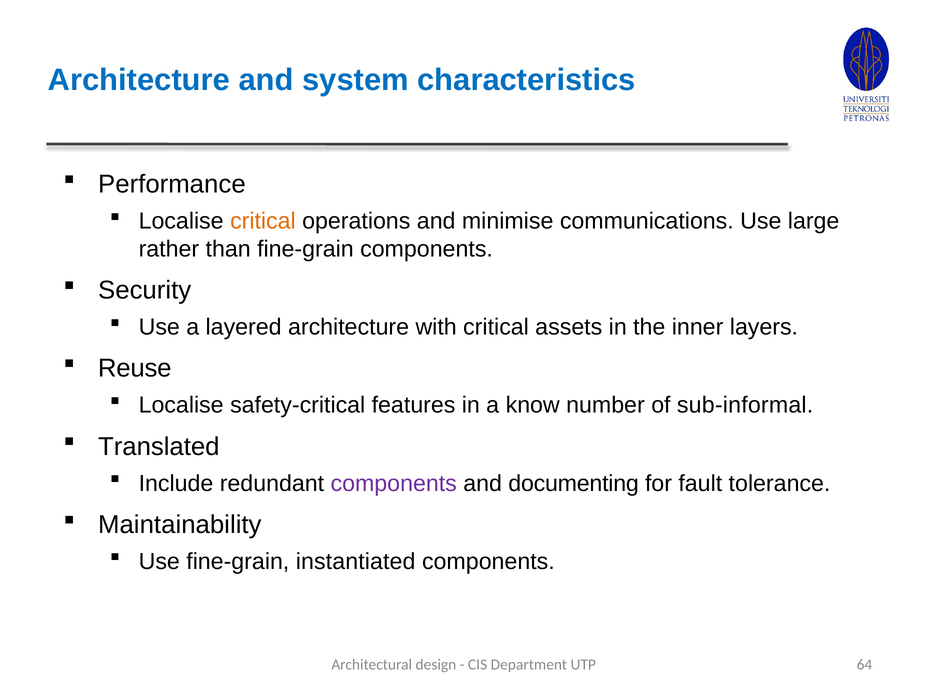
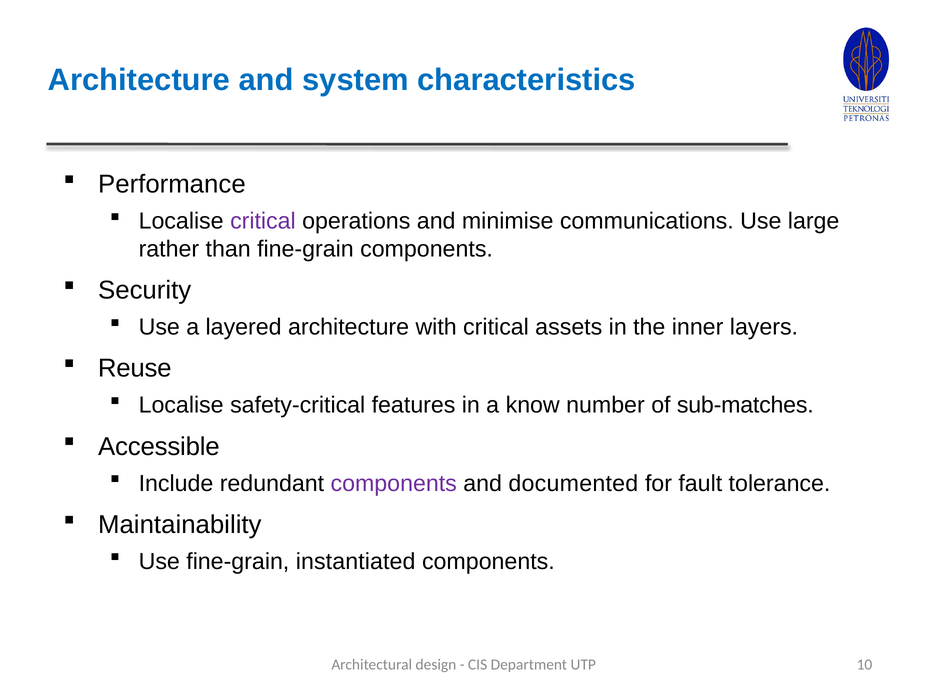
critical colour: orange -> purple (263, 221)
sub-informal: sub-informal -> sub-matches (745, 405)
Translated: Translated -> Accessible (159, 447)
documenting: documenting -> documented (573, 483)
64: 64 -> 10 (864, 665)
